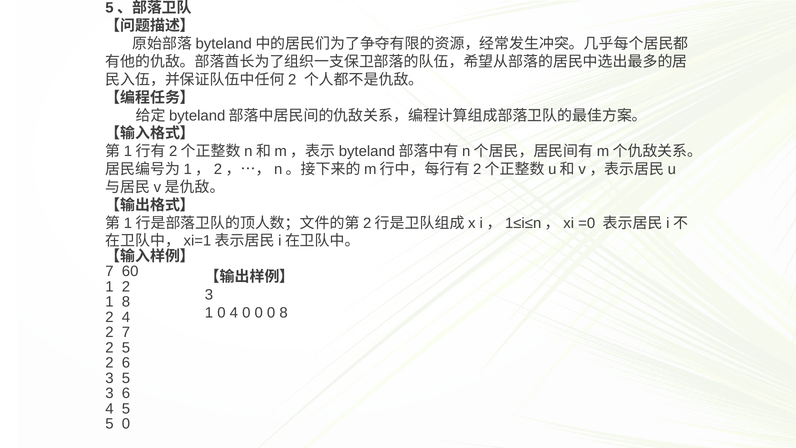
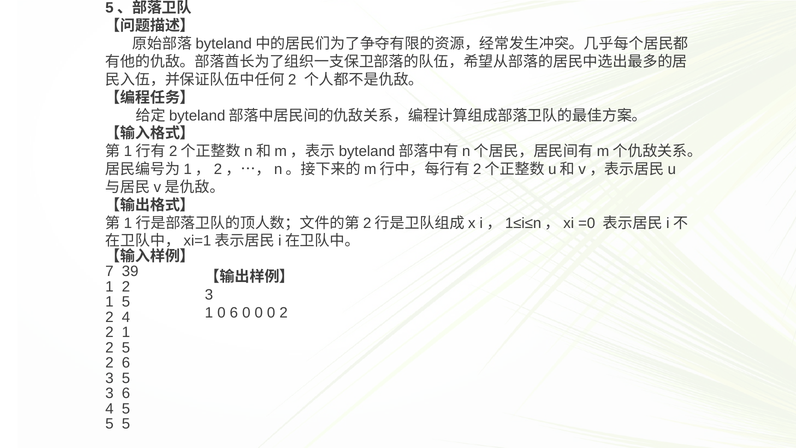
60: 60 -> 39 (130, 271)
1 8: 8 -> 5 (126, 302)
0 4: 4 -> 6 (234, 312)
0 8: 8 -> 2 (284, 312)
7: 7 -> 1 (126, 332)
0: 0 -> 5 (126, 424)
